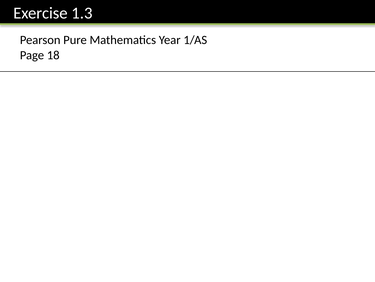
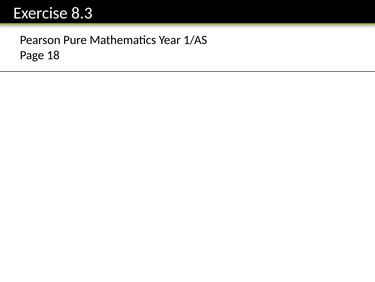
1.3: 1.3 -> 8.3 (82, 13)
